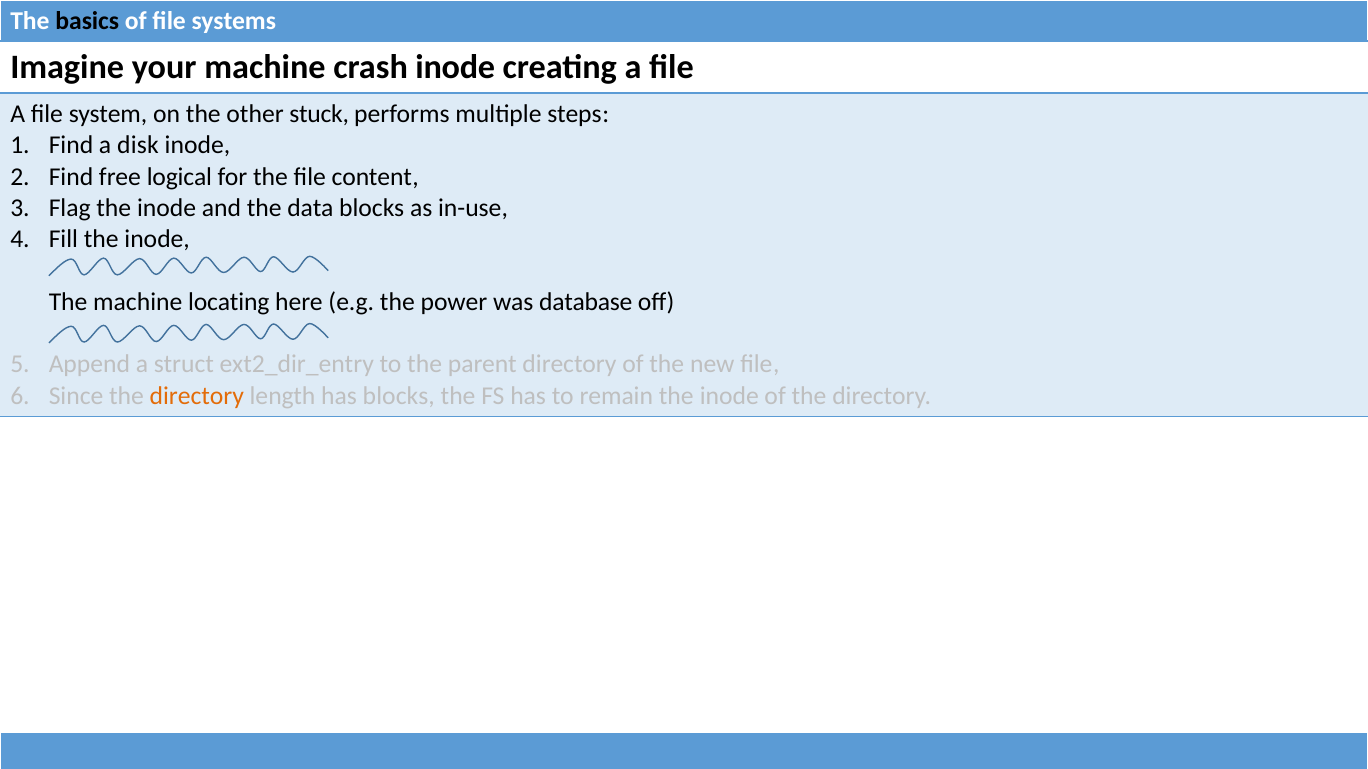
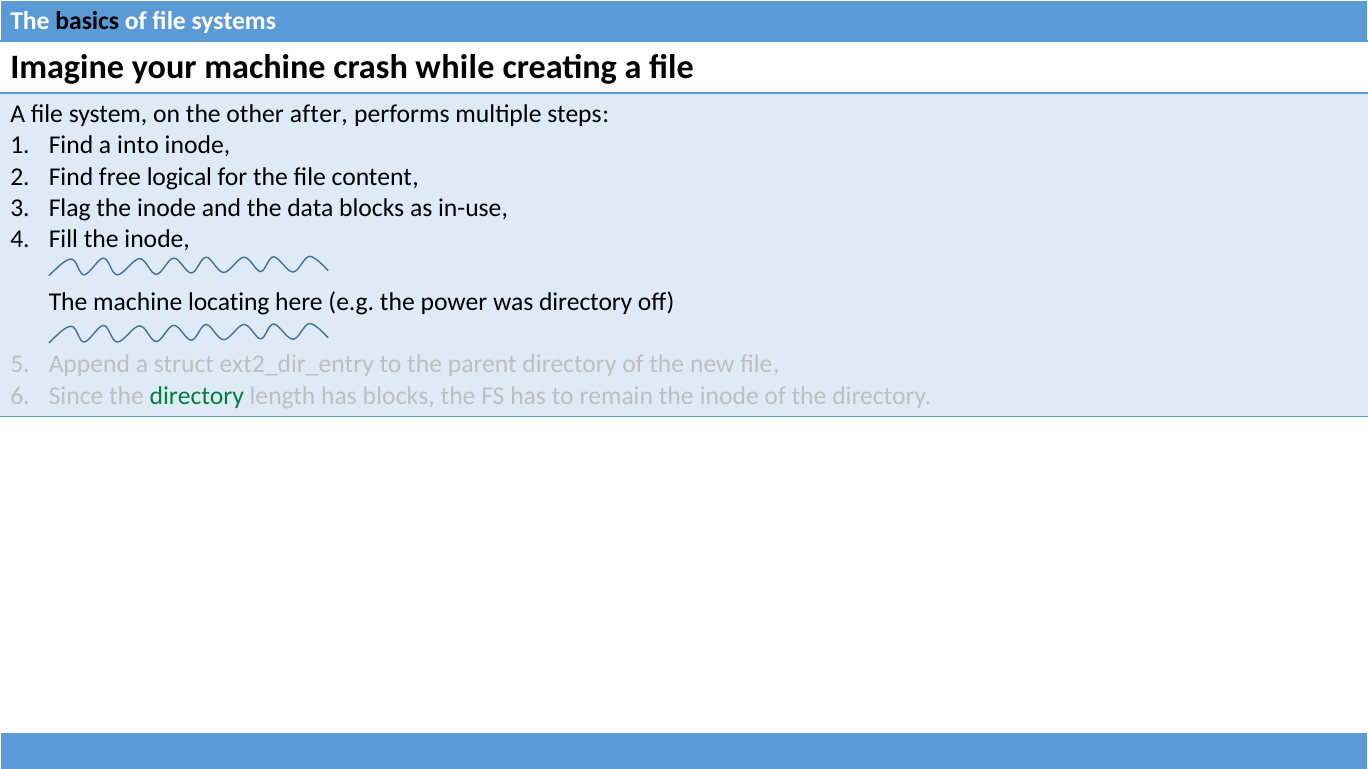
crash inode: inode -> while (455, 67)
stuck: stuck -> after (319, 114)
disk: disk -> into (138, 145)
was database: database -> directory (586, 302)
directory colour: orange -> green (197, 396)
